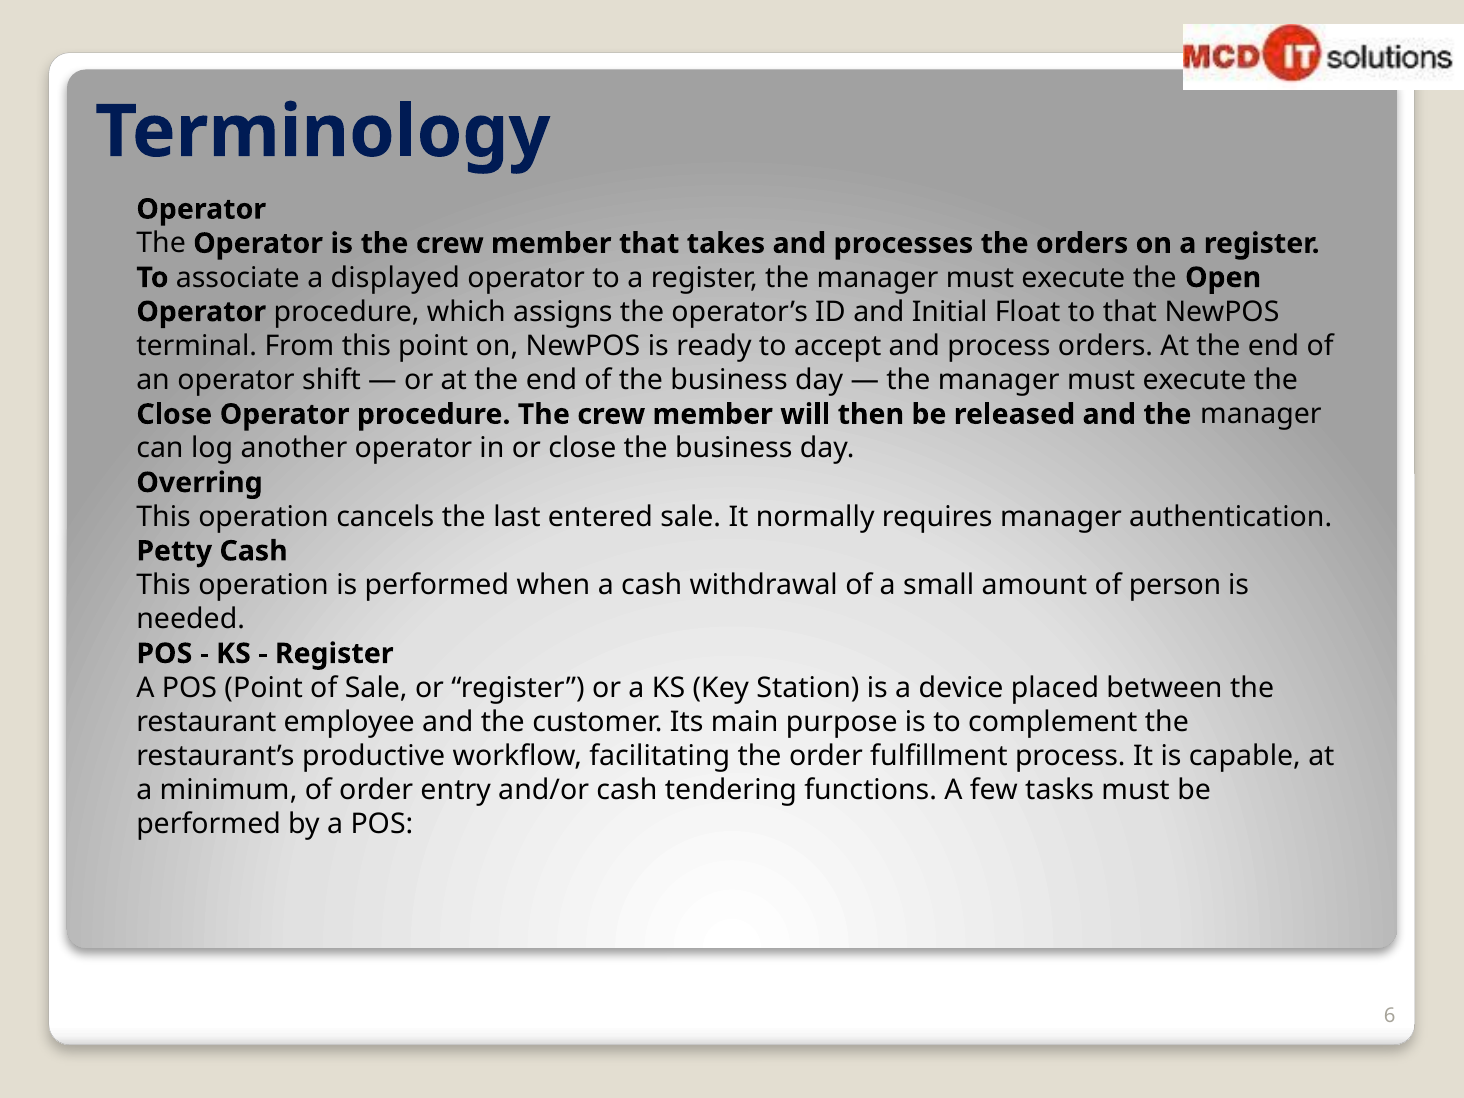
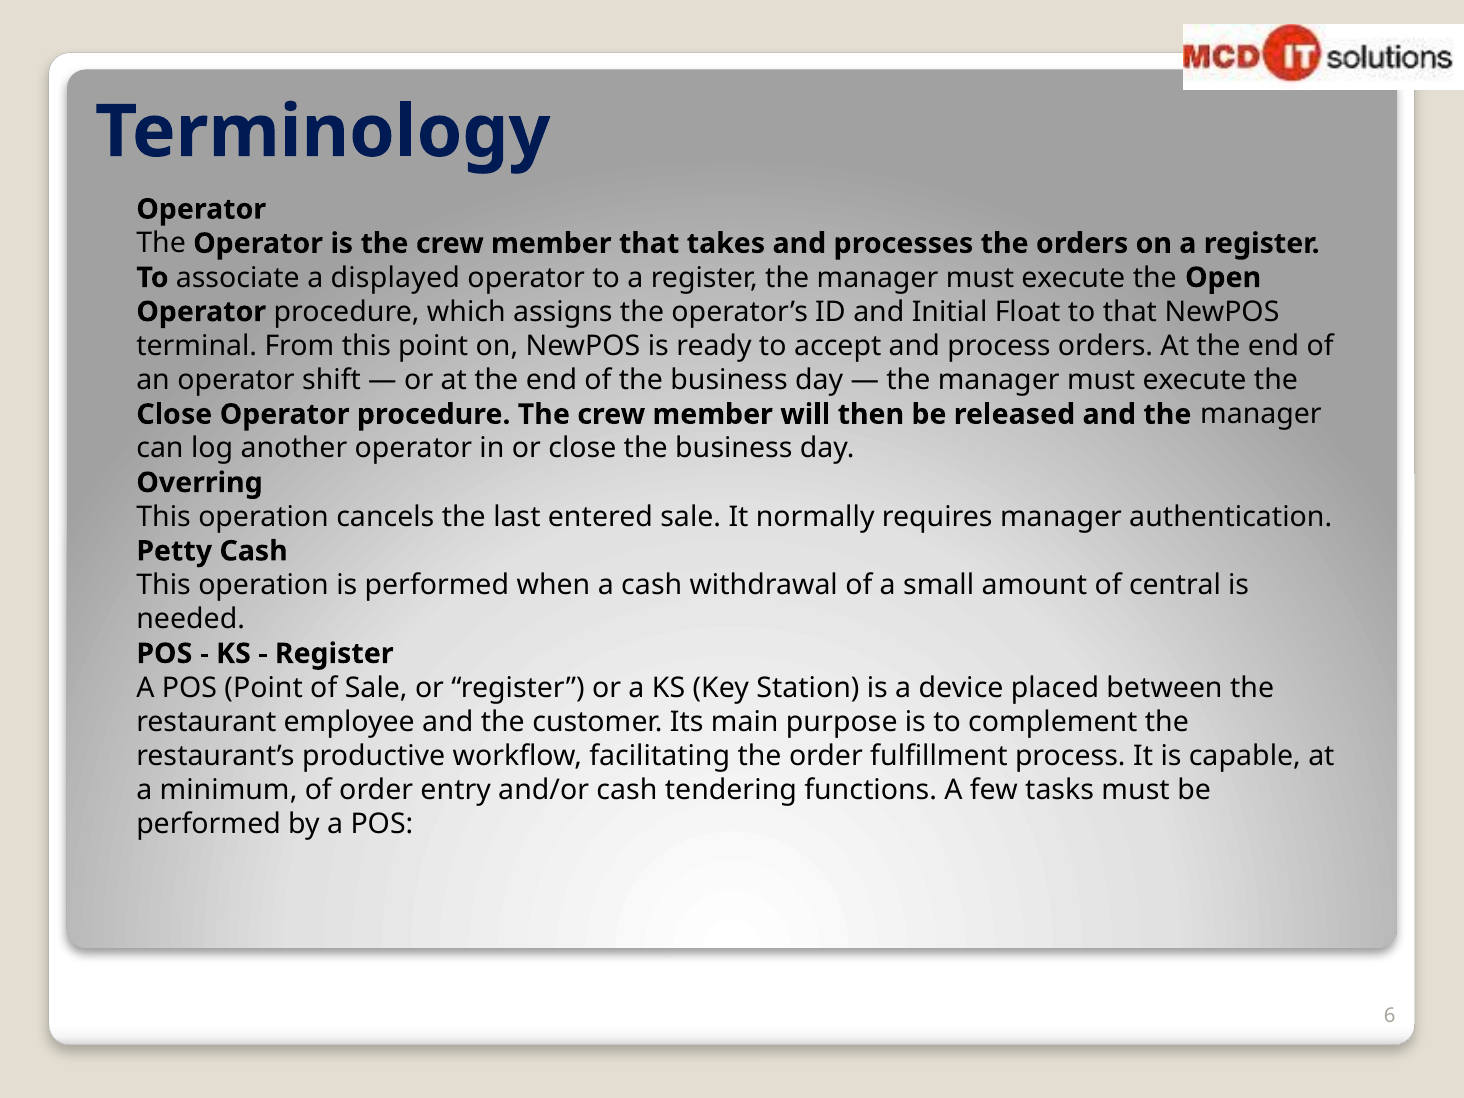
person: person -> central (1175, 585)
